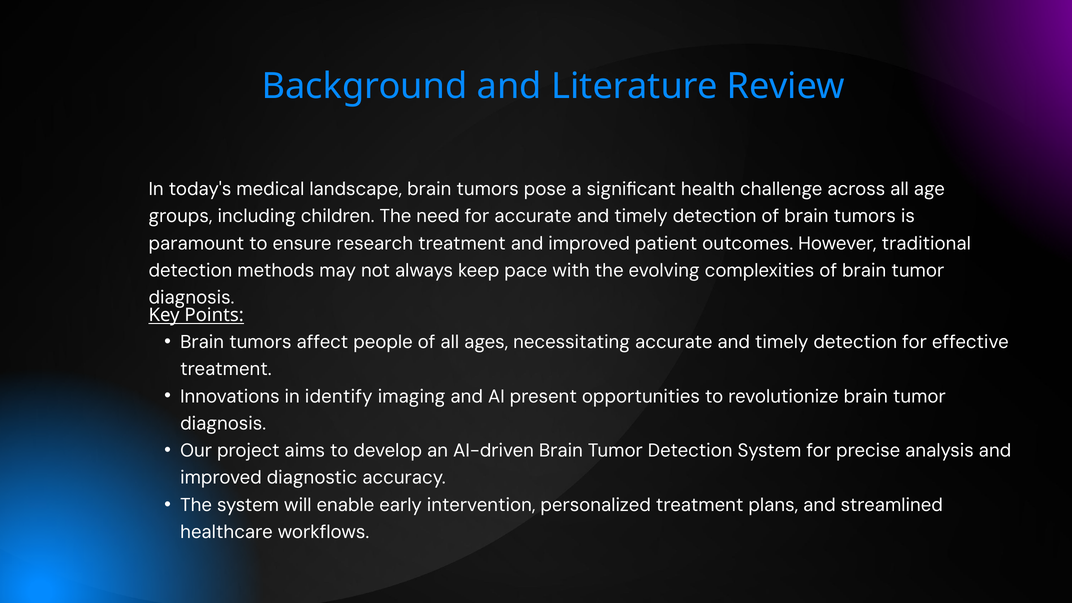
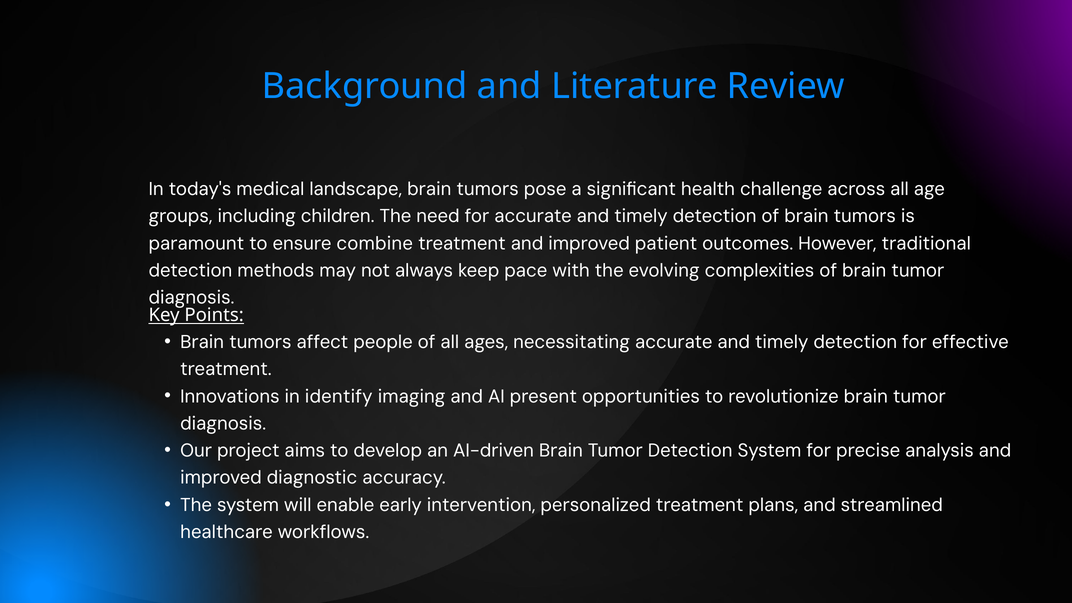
research: research -> combine (375, 243)
